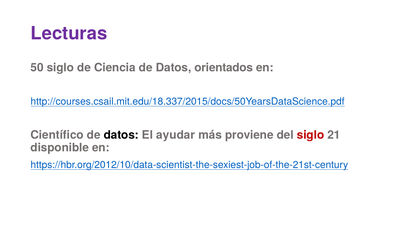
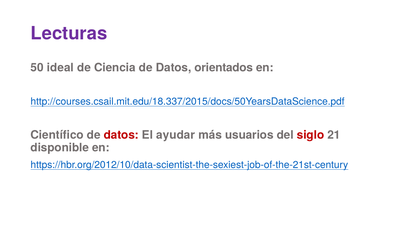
50 siglo: siglo -> ideal (60, 68)
datos colour: black -> red (121, 135)
proviene: proviene -> usuarios (249, 135)
